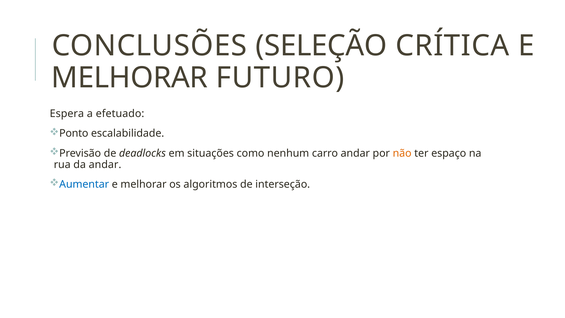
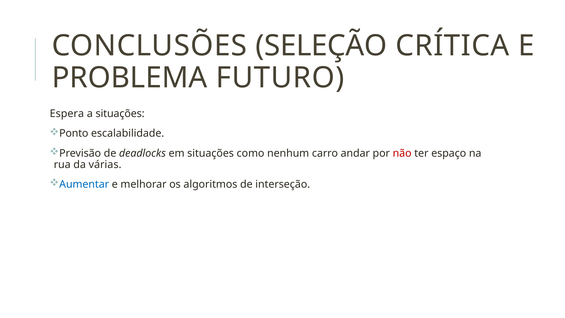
MELHORAR: MELHORAR -> PROBLEMA (129, 78)
a efetuado: efetuado -> situações (120, 114)
não colour: orange -> red (402, 153)
da andar: andar -> várias (105, 165)
